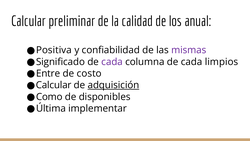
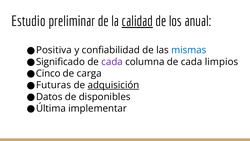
Calcular: Calcular -> Estudio (28, 21)
calidad underline: none -> present (137, 21)
mismas colour: purple -> blue (189, 50)
Entre: Entre -> Cinco (48, 73)
costo: costo -> carga (89, 73)
Calcular: Calcular -> Futuras (54, 85)
Como: Como -> Datos (49, 97)
